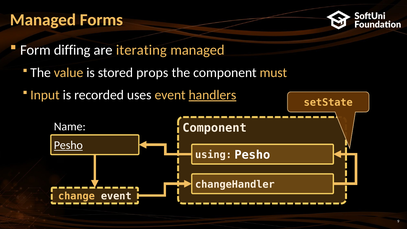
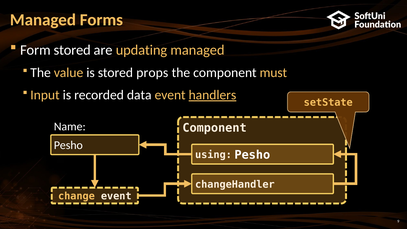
Form diffing: diffing -> stored (72, 50)
iterating: iterating -> updating (141, 50)
uses: uses -> data (139, 95)
Pesho underline: present -> none (68, 145)
